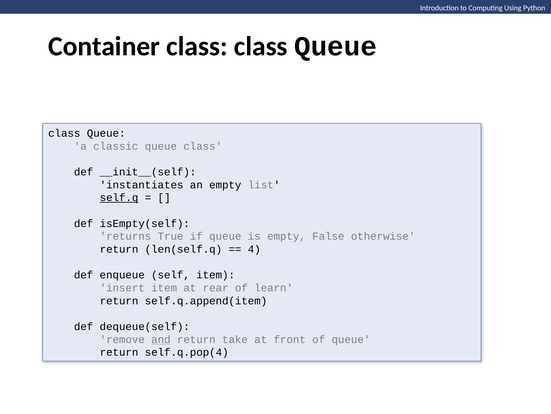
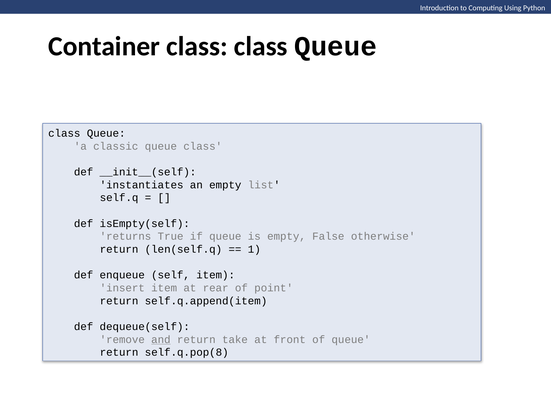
self.q underline: present -> none (119, 197)
4: 4 -> 1 (254, 249)
learn: learn -> point (274, 287)
self.q.pop(4: self.q.pop(4 -> self.q.pop(8 (187, 352)
